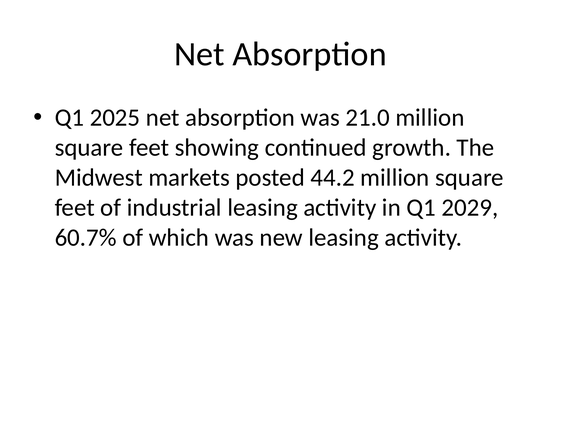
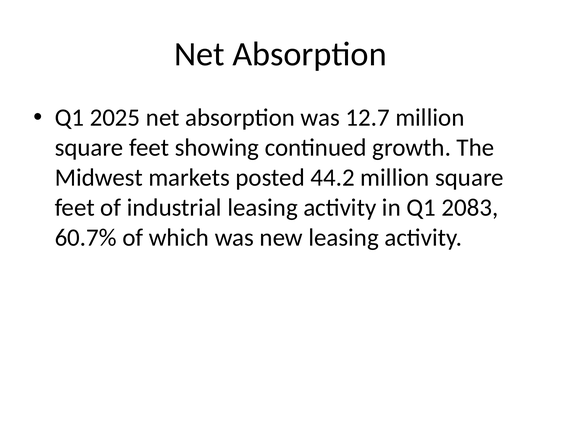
21.0: 21.0 -> 12.7 (368, 118)
2029: 2029 -> 2083 (470, 207)
